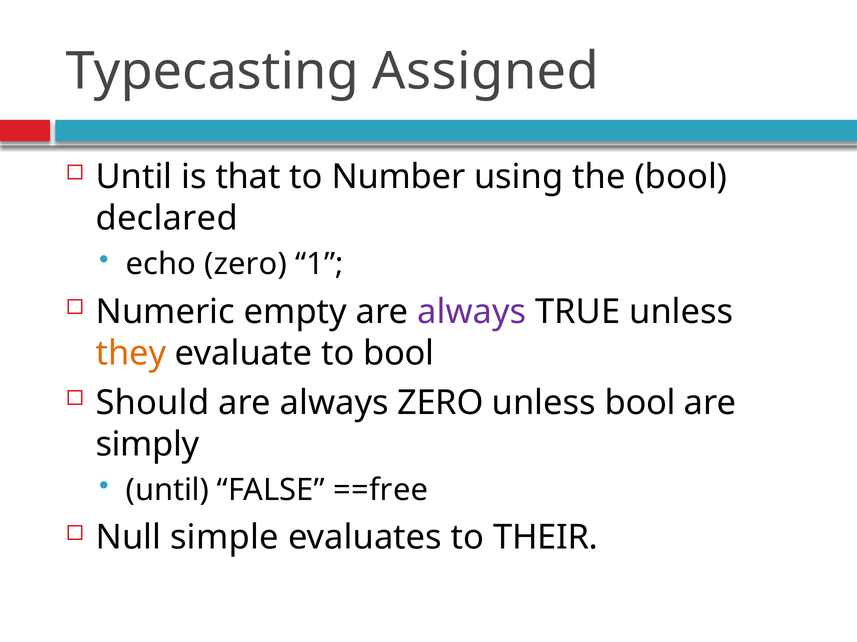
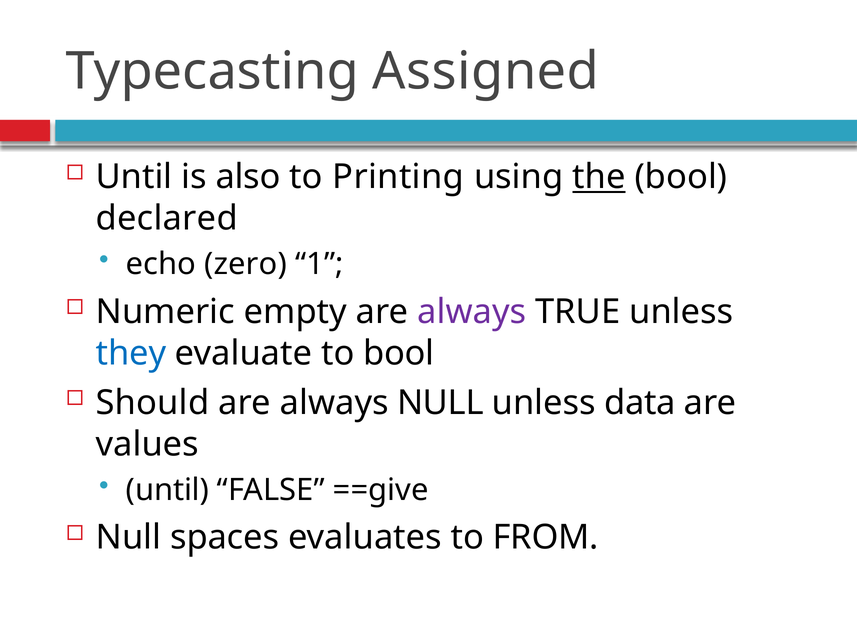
that: that -> also (248, 177)
Number: Number -> Printing (398, 177)
the underline: none -> present (599, 177)
they colour: orange -> blue (131, 354)
always ZERO: ZERO -> NULL (440, 403)
unless bool: bool -> data (640, 403)
simply: simply -> values (147, 445)
==free: ==free -> ==give (381, 490)
simple: simple -> spaces (225, 538)
THEIR: THEIR -> FROM (546, 538)
